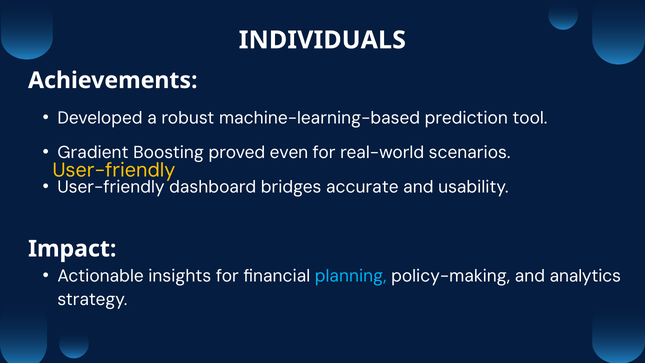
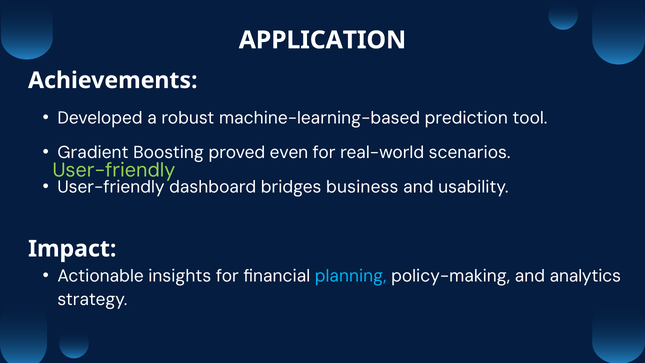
INDIVIDUALS: INDIVIDUALS -> APPLICATION (322, 40)
User-friendly colour: yellow -> light green (114, 170)
bridges accurate: accurate -> business (362, 187)
